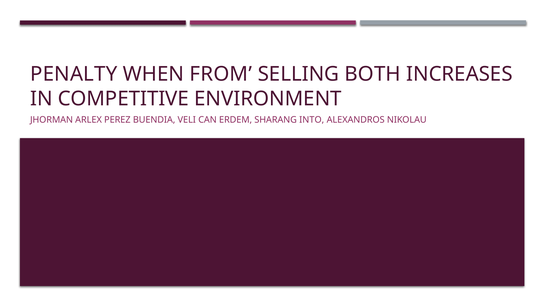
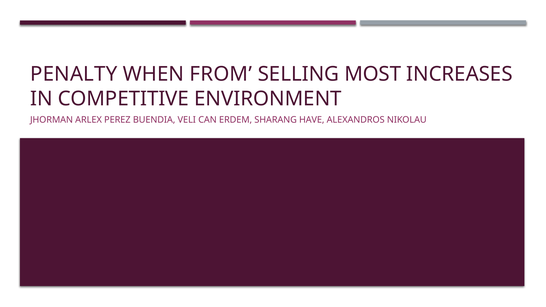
BOTH: BOTH -> MOST (373, 74)
INTO: INTO -> HAVE (312, 120)
